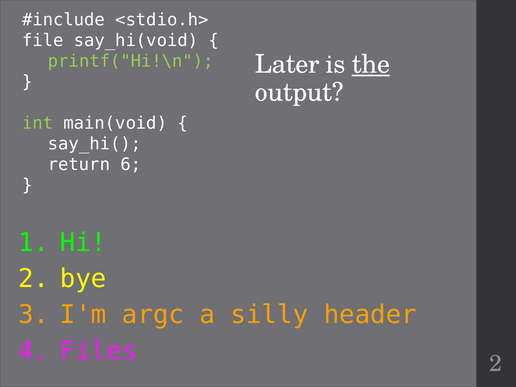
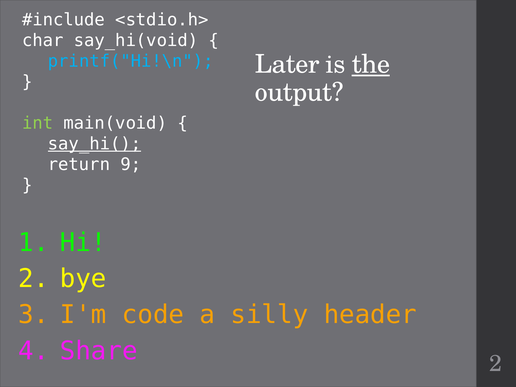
file: file -> char (43, 41)
printf("Hi!\n colour: light green -> light blue (131, 61)
say_hi( underline: none -> present (95, 144)
6: 6 -> 9 (131, 164)
argc: argc -> code (153, 315)
Files: Files -> Share (99, 351)
